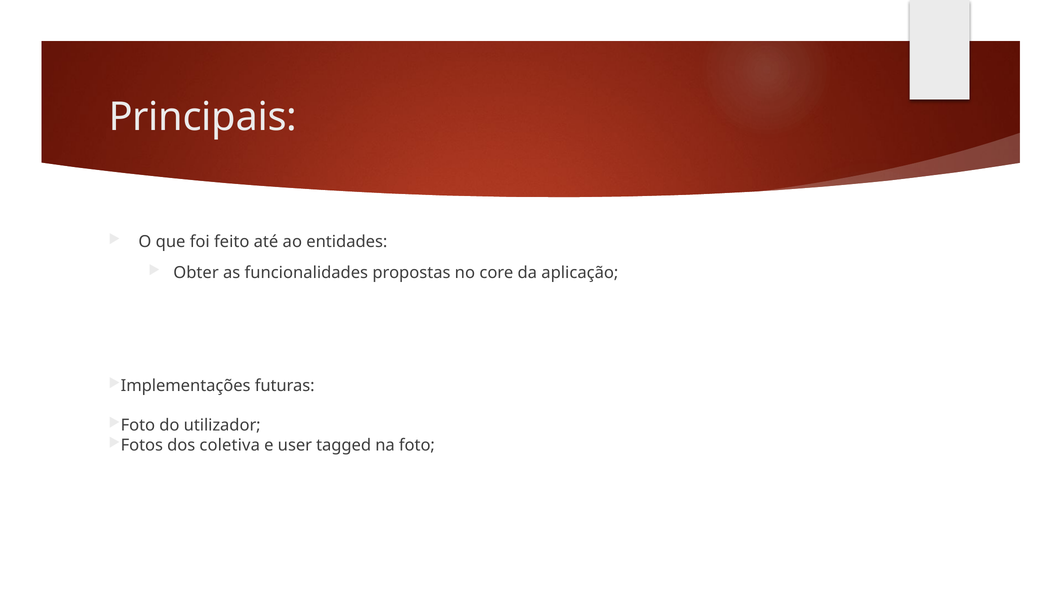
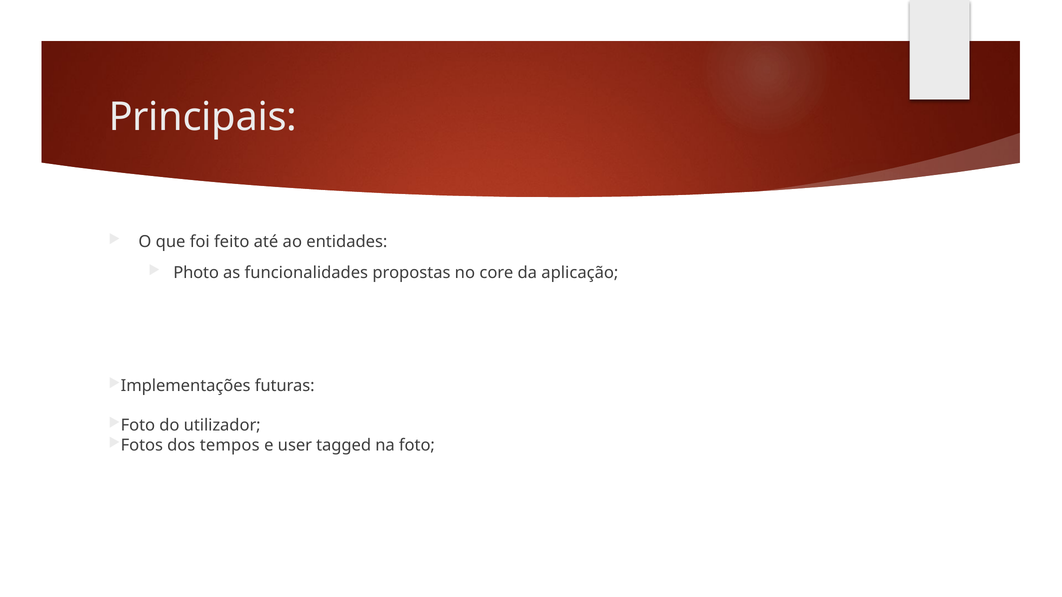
Obter: Obter -> Photo (196, 273)
coletiva: coletiva -> tempos (230, 446)
